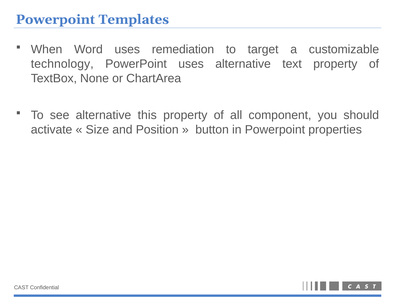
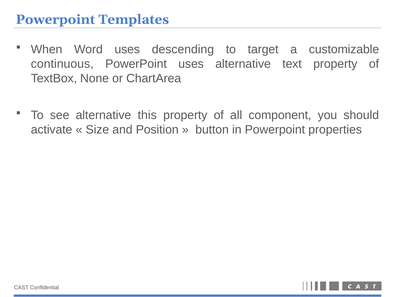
remediation: remediation -> descending (183, 49)
technology: technology -> continuous (62, 64)
